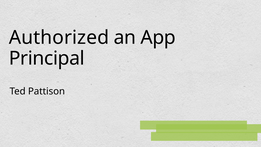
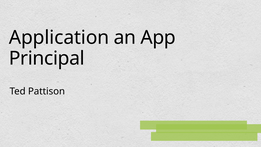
Authorized: Authorized -> Application (59, 38)
